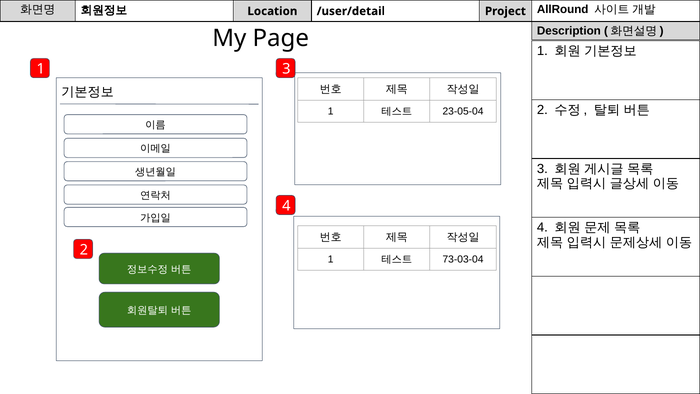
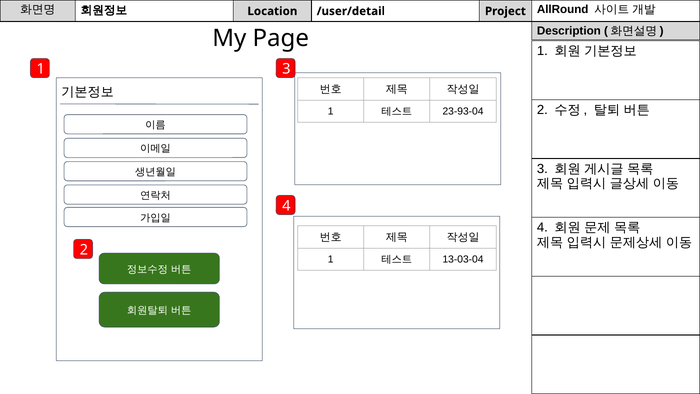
23-05-04: 23-05-04 -> 23-93-04 (463, 111)
73-03-04: 73-03-04 -> 13-03-04 (463, 259)
